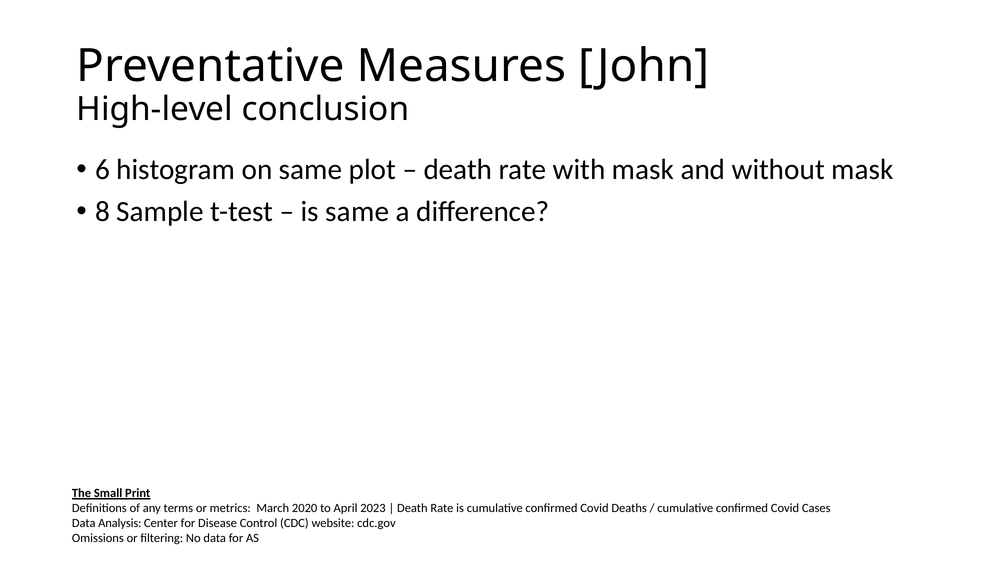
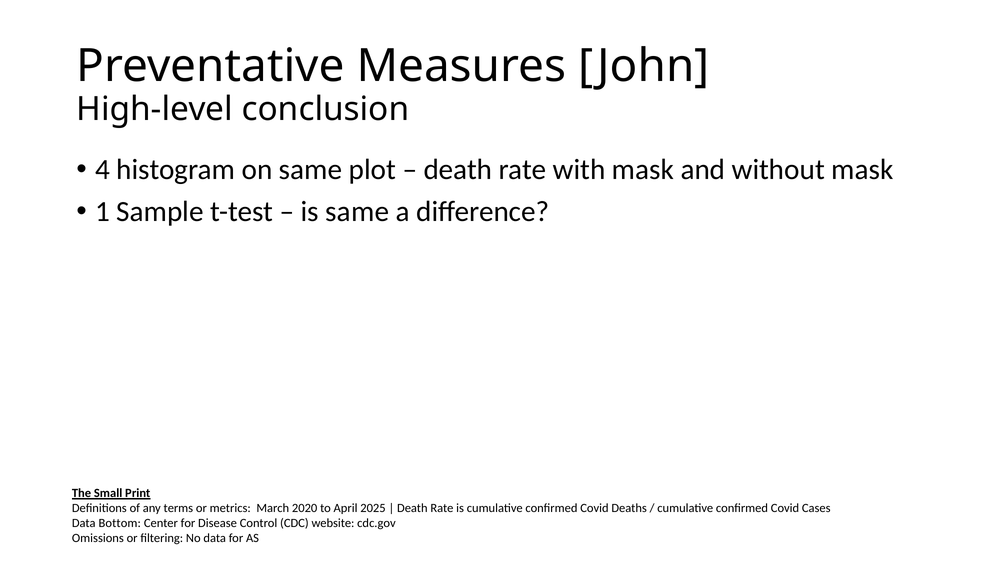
6: 6 -> 4 (103, 169)
8: 8 -> 1 (103, 211)
2023: 2023 -> 2025 (373, 508)
Analysis: Analysis -> Bottom (120, 523)
